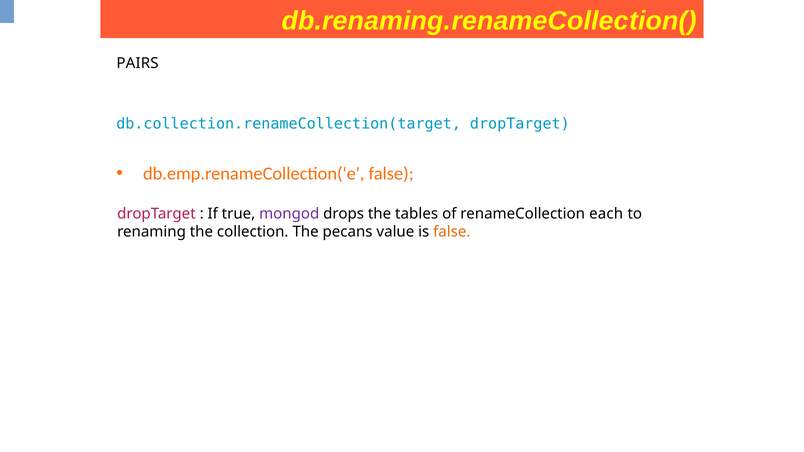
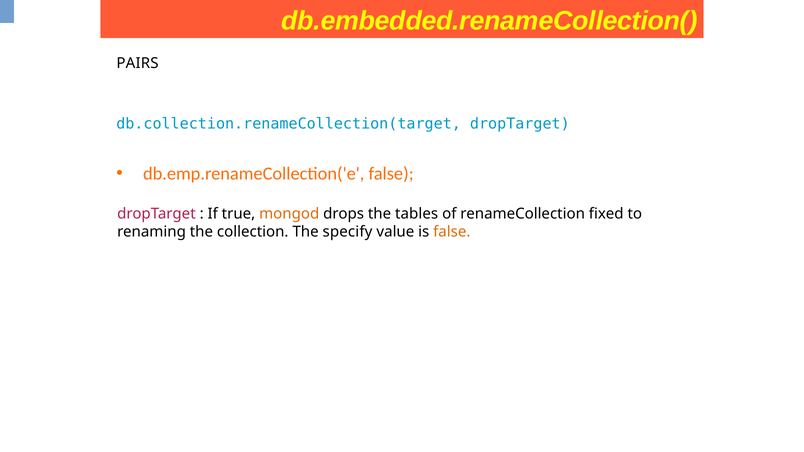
db.renaming.renameCollection(: db.renaming.renameCollection( -> db.embedded.renameCollection( (489, 21)
mongod colour: purple -> orange (289, 214)
each: each -> fixed (606, 214)
pecans: pecans -> specify (347, 232)
